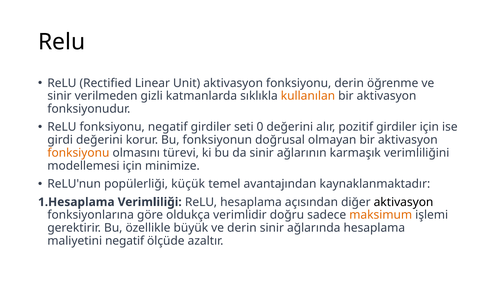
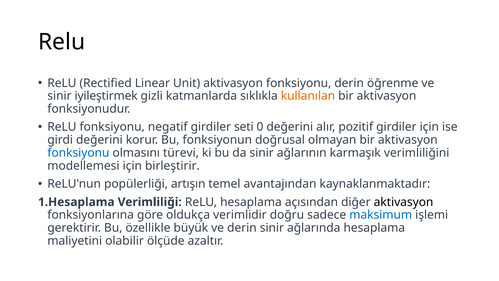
verilmeden: verilmeden -> iyileştirmek (106, 96)
fonksiyonu colour: orange -> blue (78, 153)
minimize: minimize -> birleştirir (172, 166)
küçük: küçük -> artışın (188, 184)
maksimum colour: orange -> blue (381, 215)
maliyetini negatif: negatif -> olabilir (125, 241)
